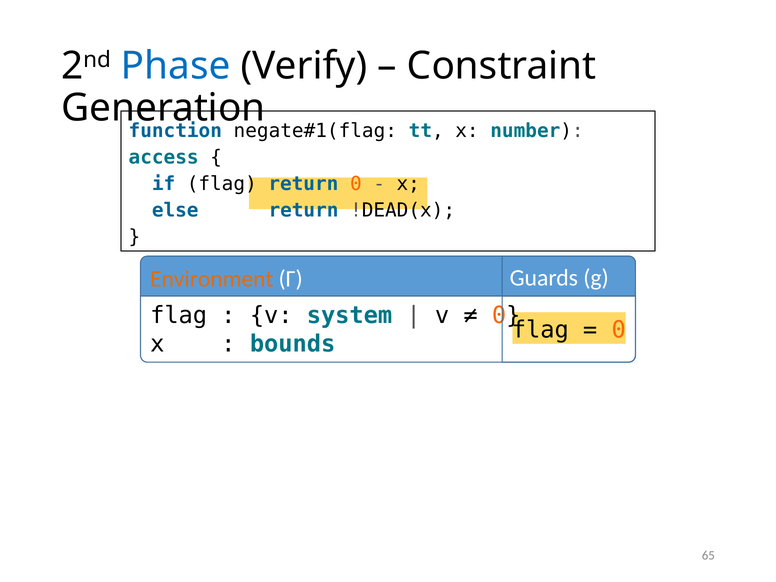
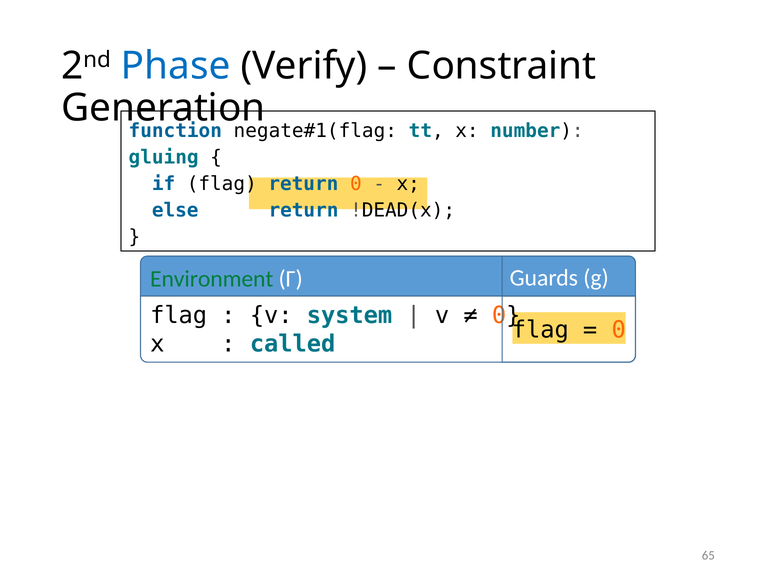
access: access -> gluing (164, 157)
Environment colour: orange -> green (212, 279)
bounds: bounds -> called (293, 344)
